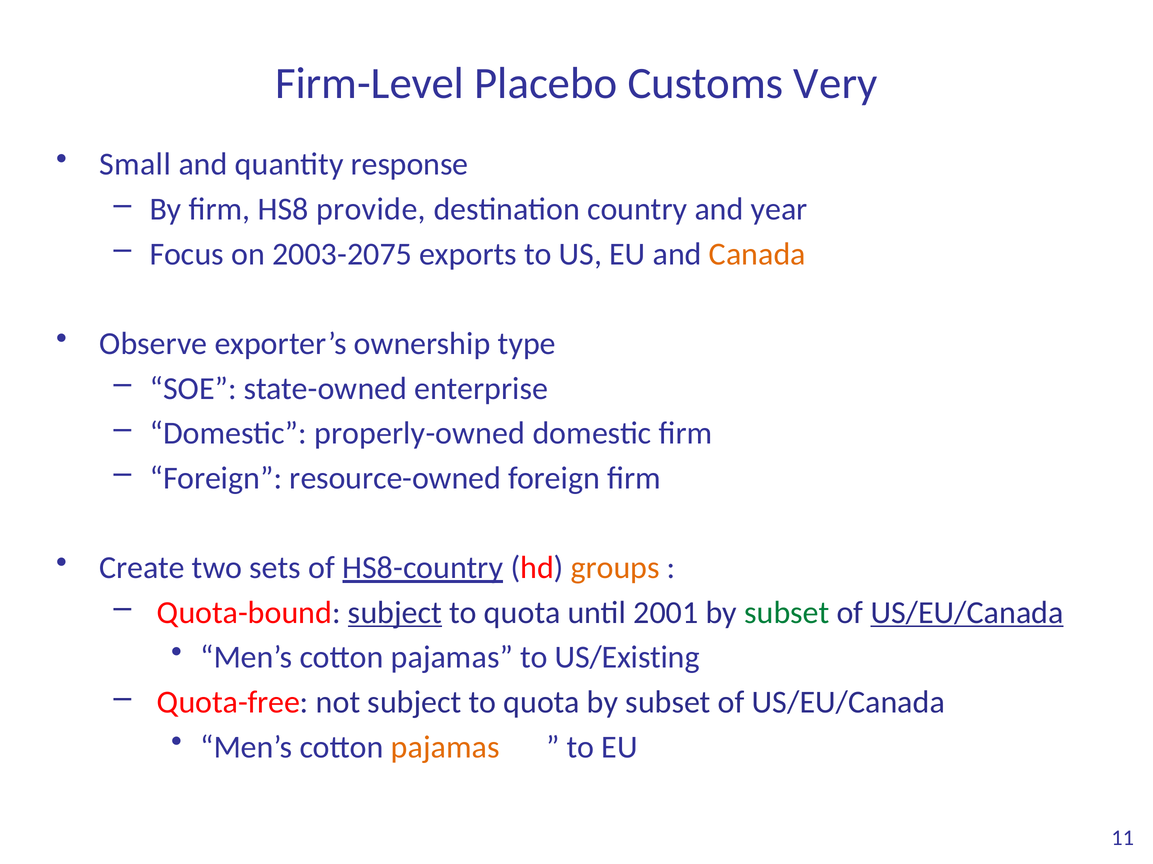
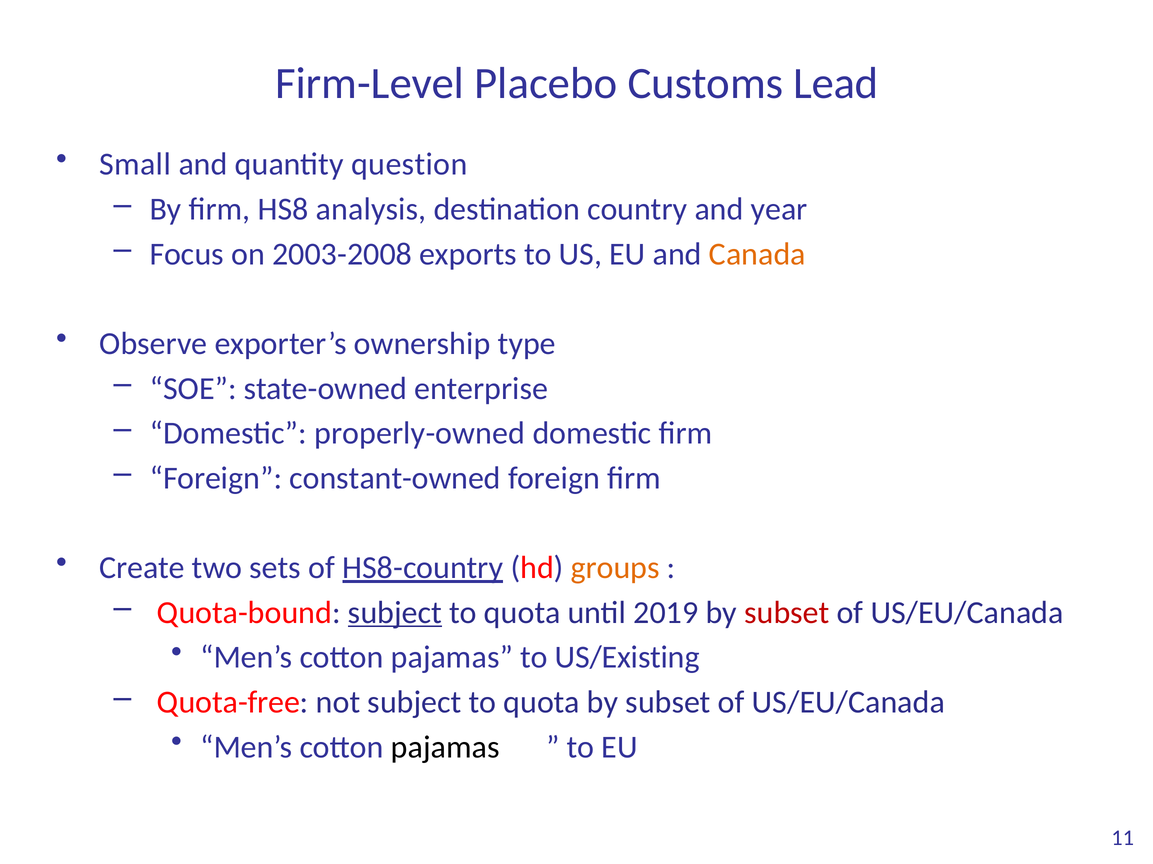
Very: Very -> Lead (836, 83)
response: response -> question (409, 165)
provide: provide -> analysis (371, 209)
2003-2075: 2003-2075 -> 2003-2008 (342, 254)
resource-owned: resource-owned -> constant-owned (395, 478)
2001: 2001 -> 2019 (666, 613)
subset colour: green -> red (787, 613)
US/EU/Canada underline: present -> none (967, 613)
pajamas colour: orange -> black (445, 748)
